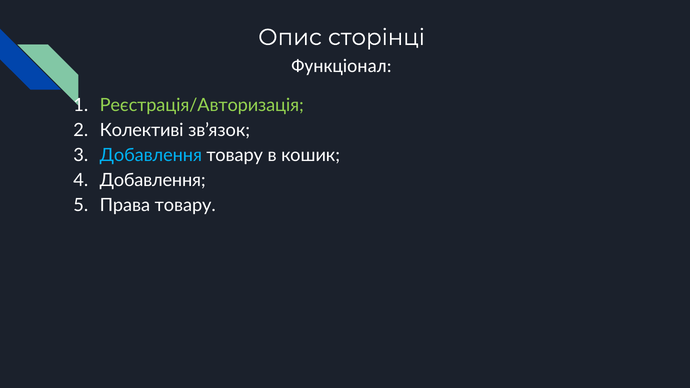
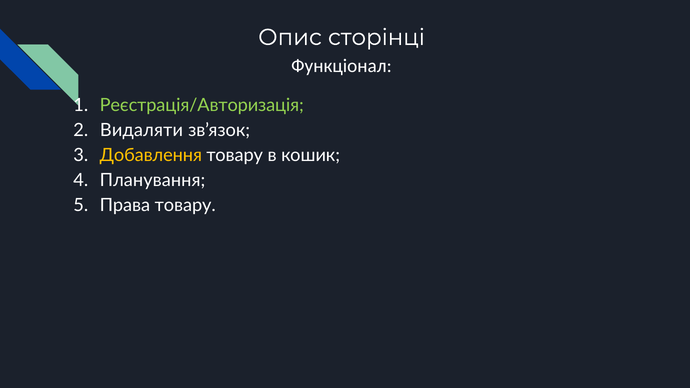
Колективі: Колективі -> Видаляти (141, 130)
Добавлення colour: light blue -> yellow (151, 155)
Добавлення: Добавлення -> Планування (153, 180)
